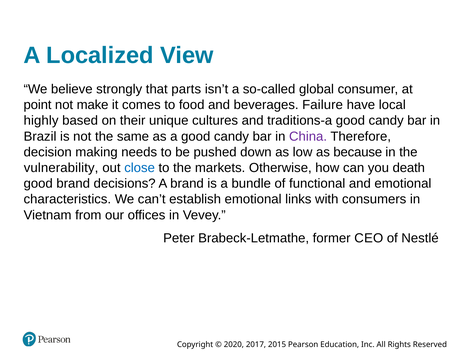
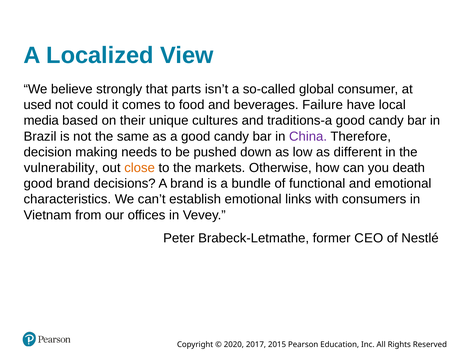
point: point -> used (38, 105)
make: make -> could (93, 105)
highly: highly -> media (41, 121)
because: because -> different (358, 152)
close colour: blue -> orange (140, 168)
